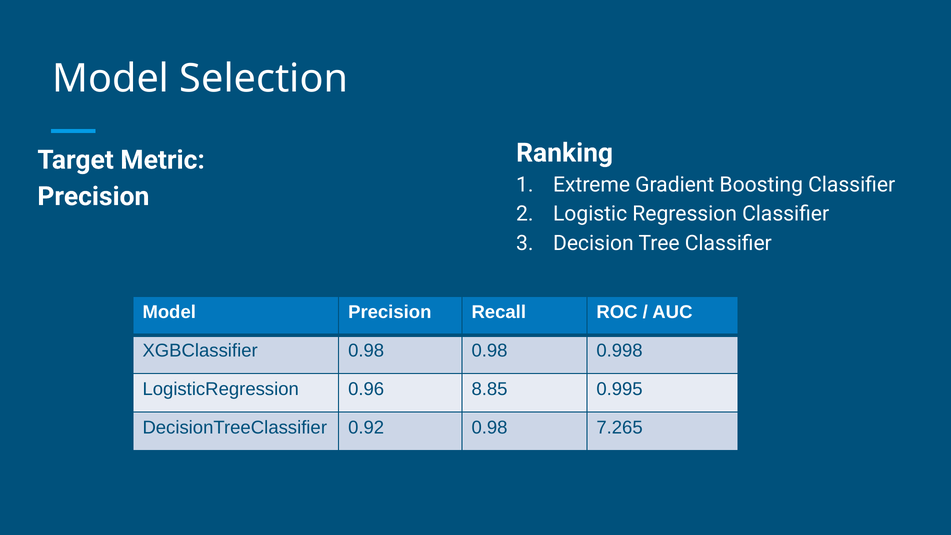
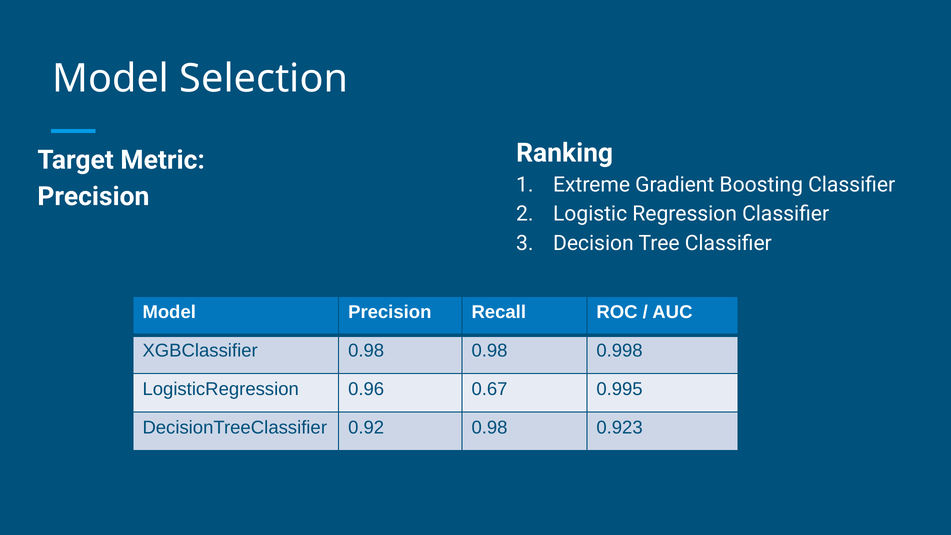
8.85: 8.85 -> 0.67 (490, 389)
7.265: 7.265 -> 0.923 (620, 428)
